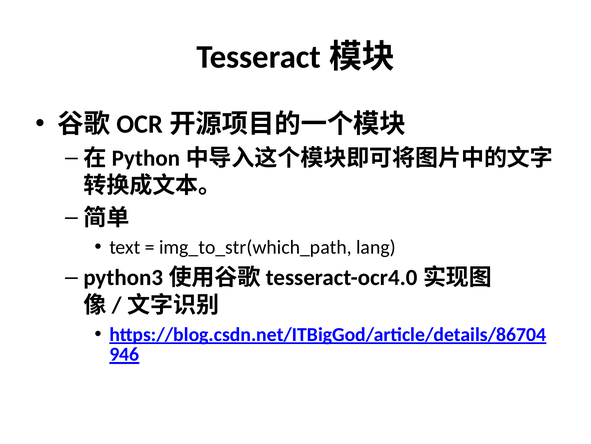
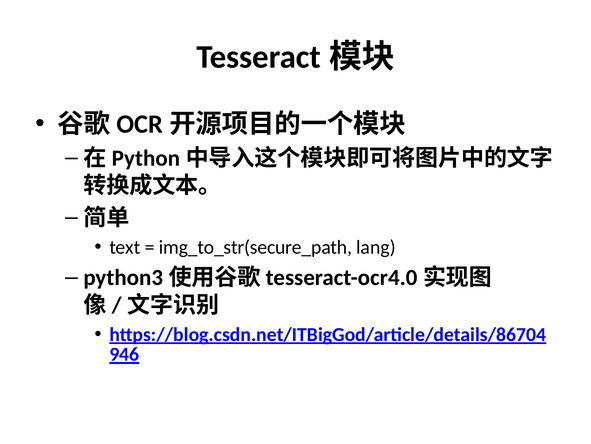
img_to_str(which_path: img_to_str(which_path -> img_to_str(secure_path (255, 247)
